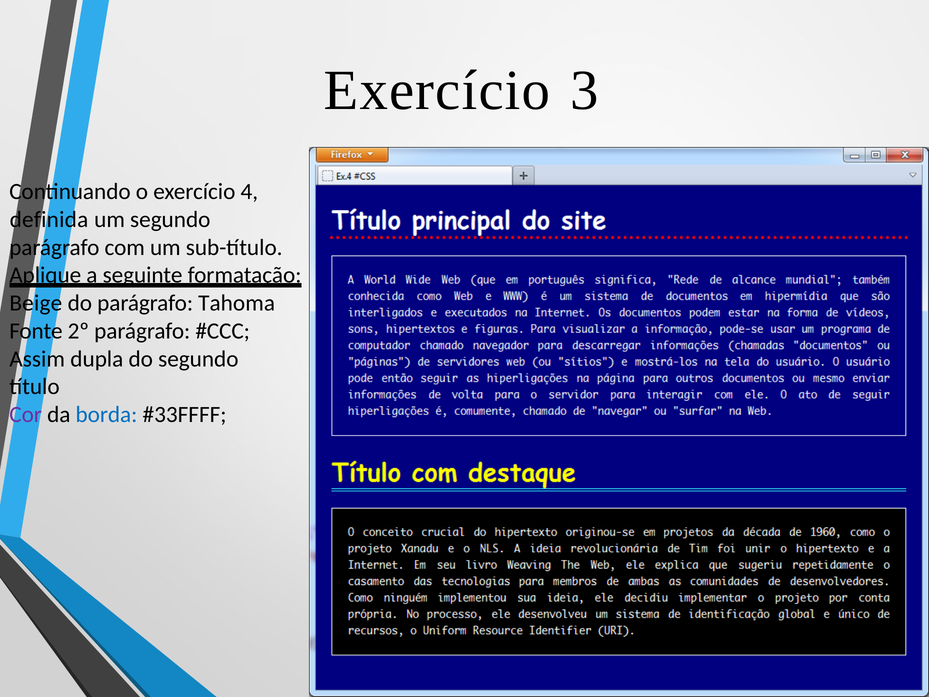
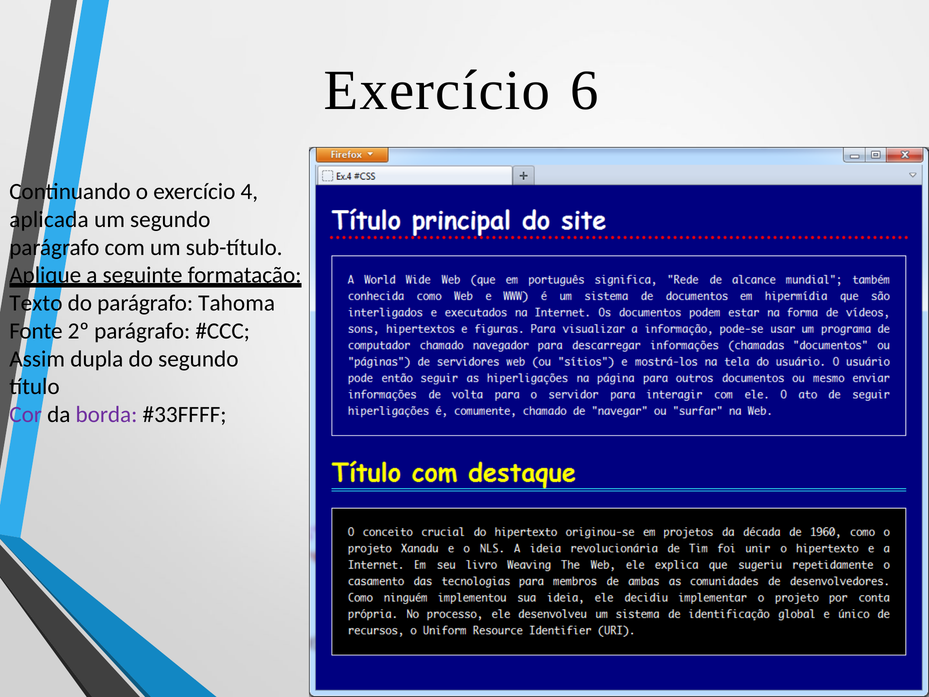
3: 3 -> 6 (585, 91)
definida: definida -> aplicada (49, 219)
Beige: Beige -> Texto (36, 303)
borda colour: blue -> purple (106, 415)
